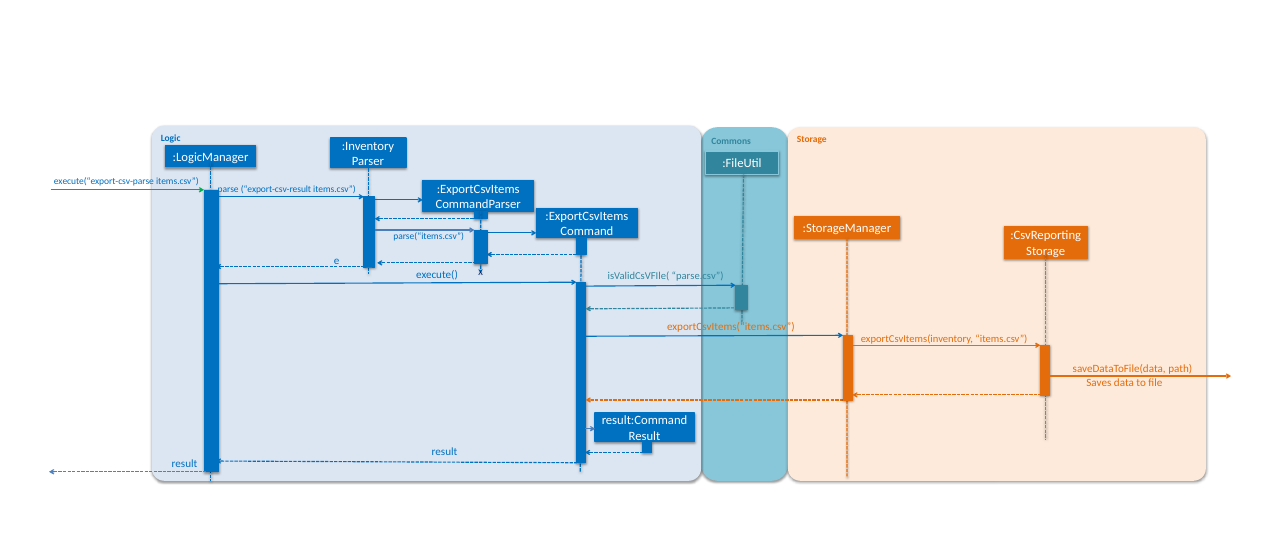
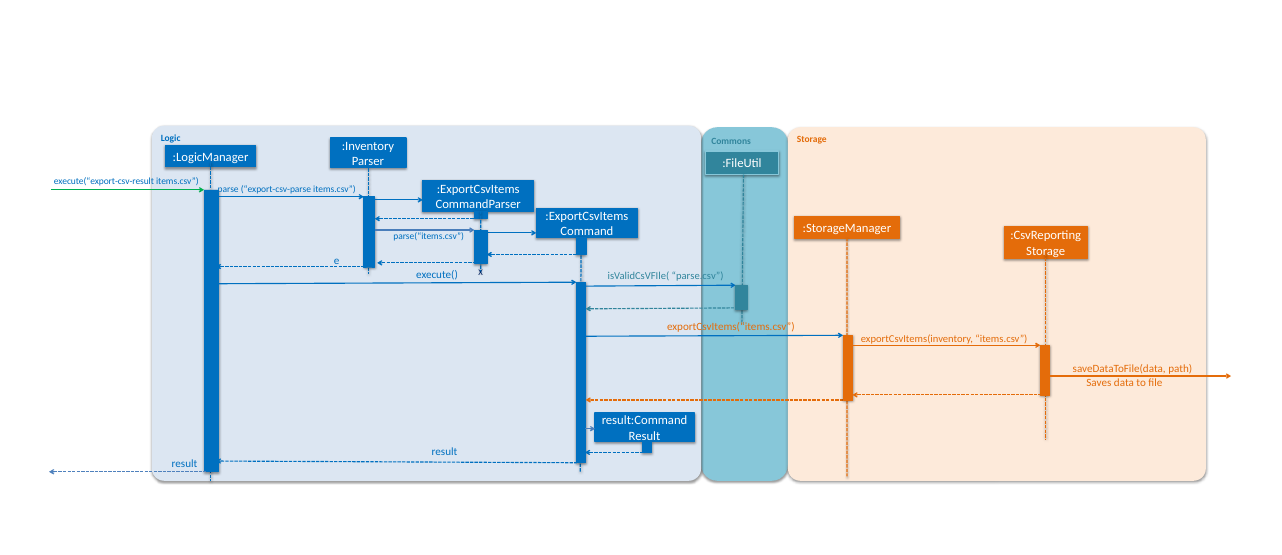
execute(“export-csv-parse: execute(“export-csv-parse -> execute(“export-csv-result (104, 182)
export-csv-result: export-csv-result -> export-csv-parse (276, 189)
